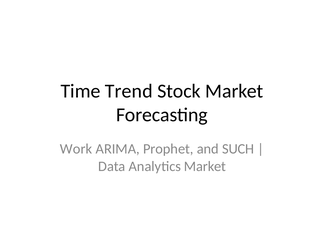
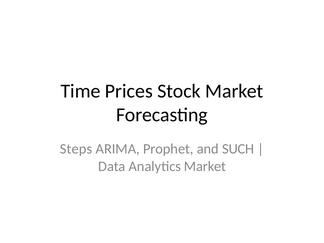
Trend: Trend -> Prices (129, 91)
Work: Work -> Steps (76, 149)
